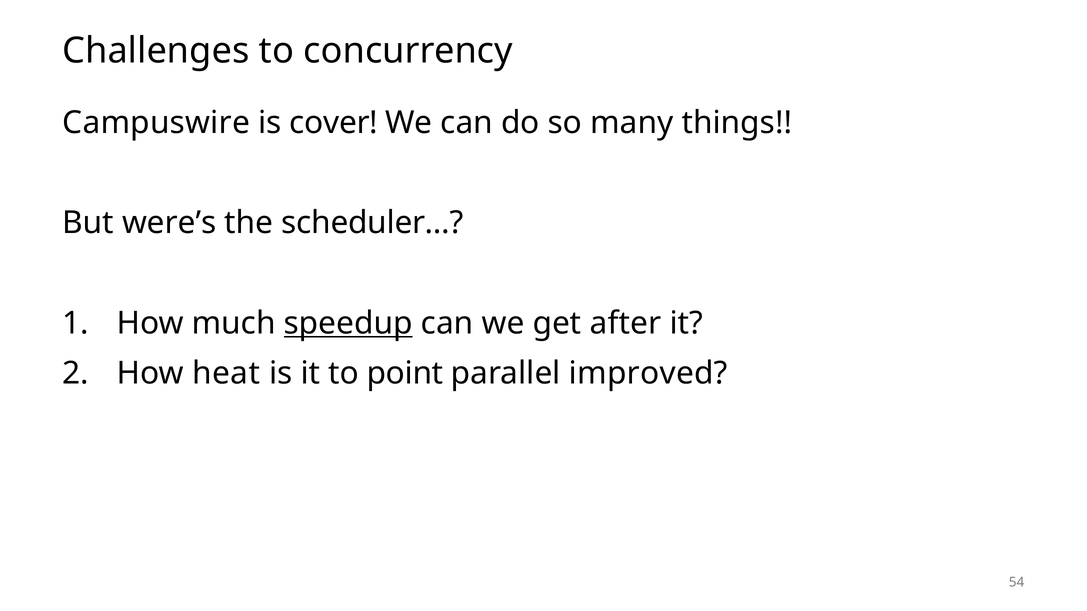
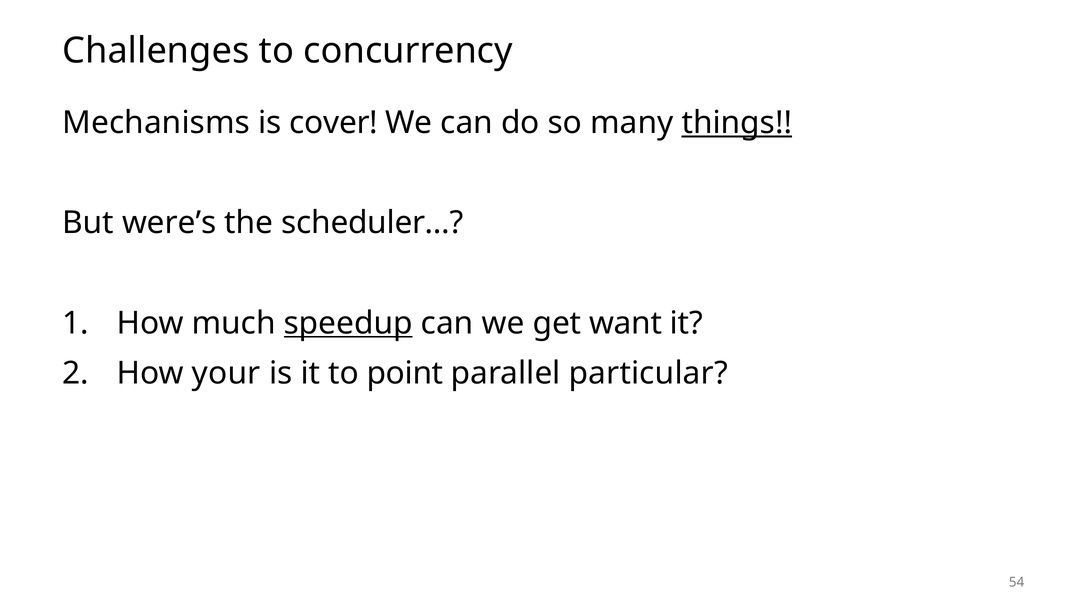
Campuswire: Campuswire -> Mechanisms (156, 123)
things underline: none -> present (737, 123)
after: after -> want (626, 323)
heat: heat -> your (226, 373)
improved: improved -> particular (648, 373)
